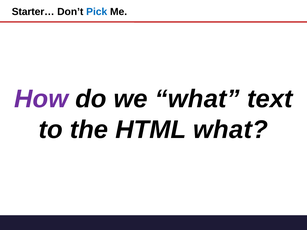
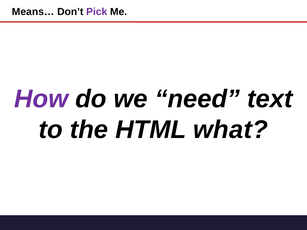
Starter…: Starter… -> Means… (33, 12)
Pick colour: blue -> purple (97, 12)
we what: what -> need (197, 99)
